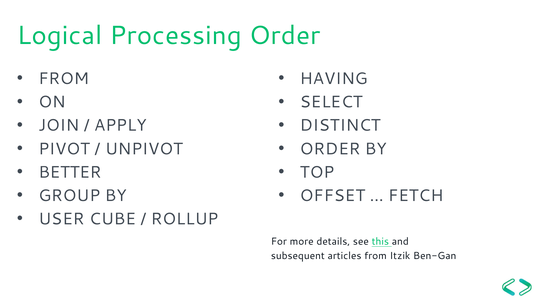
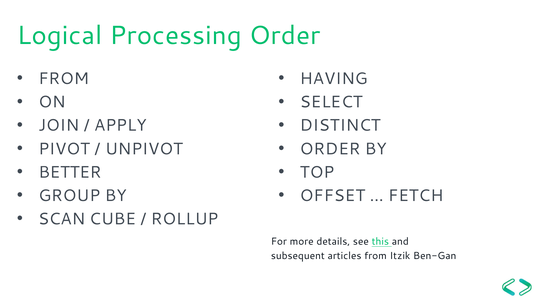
USER: USER -> SCAN (62, 219)
